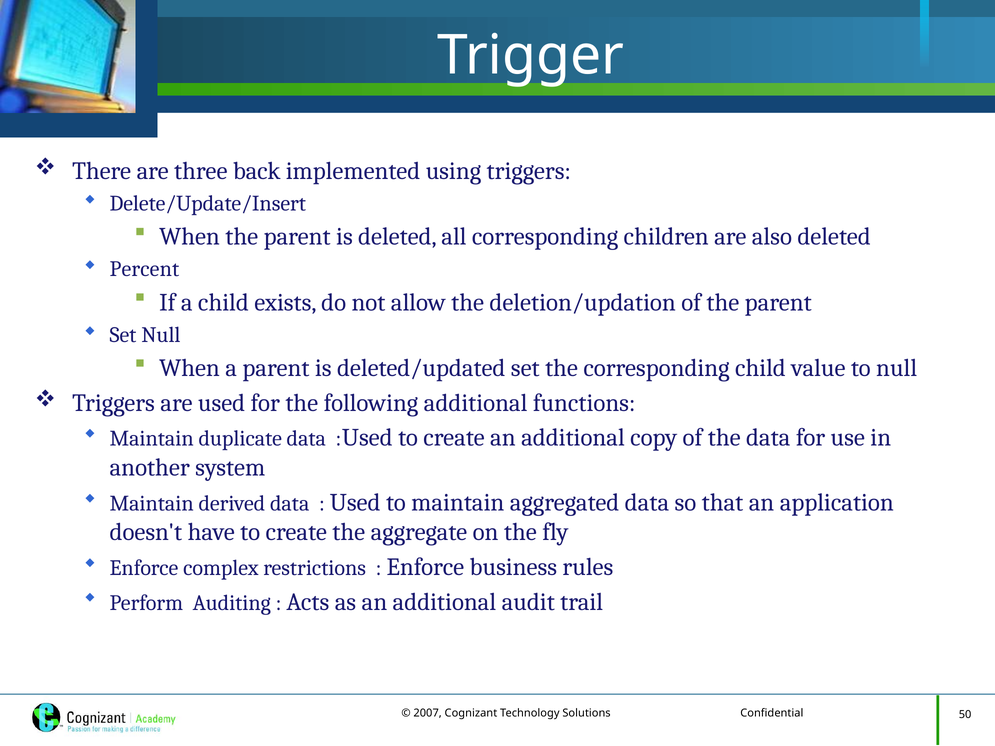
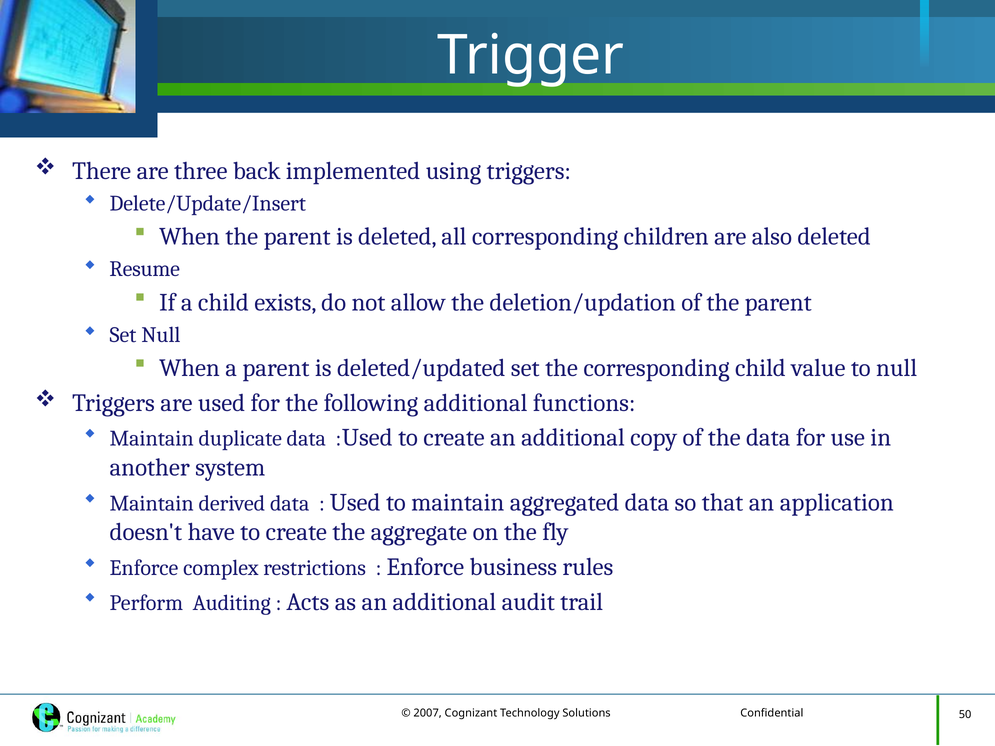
Percent: Percent -> Resume (145, 269)
